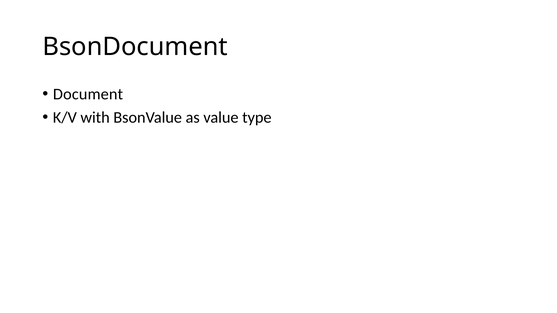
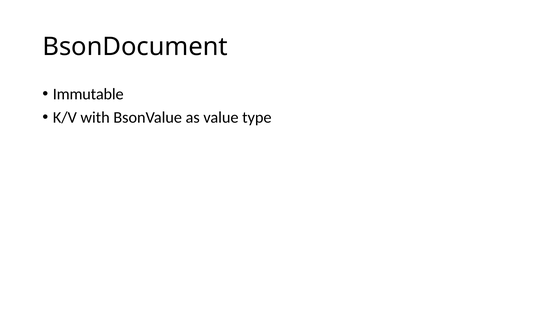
Document: Document -> Immutable (88, 94)
